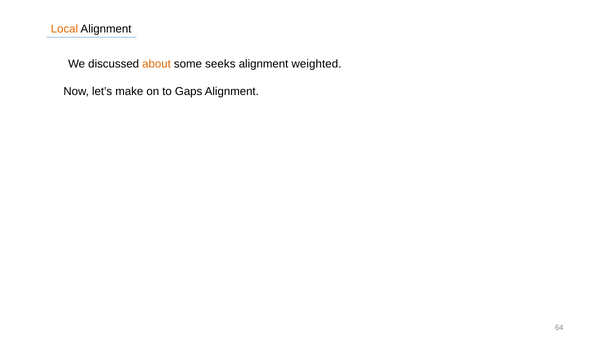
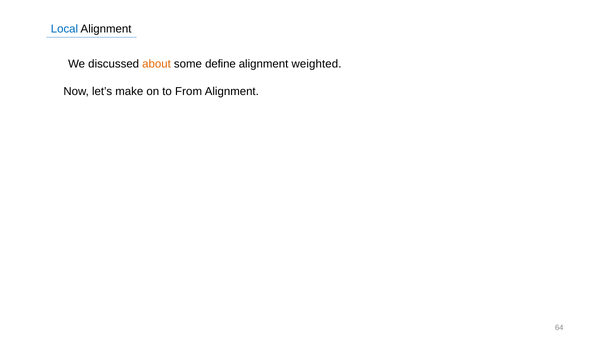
Local colour: orange -> blue (64, 29)
seeks: seeks -> define (220, 64)
Gaps: Gaps -> From (189, 91)
